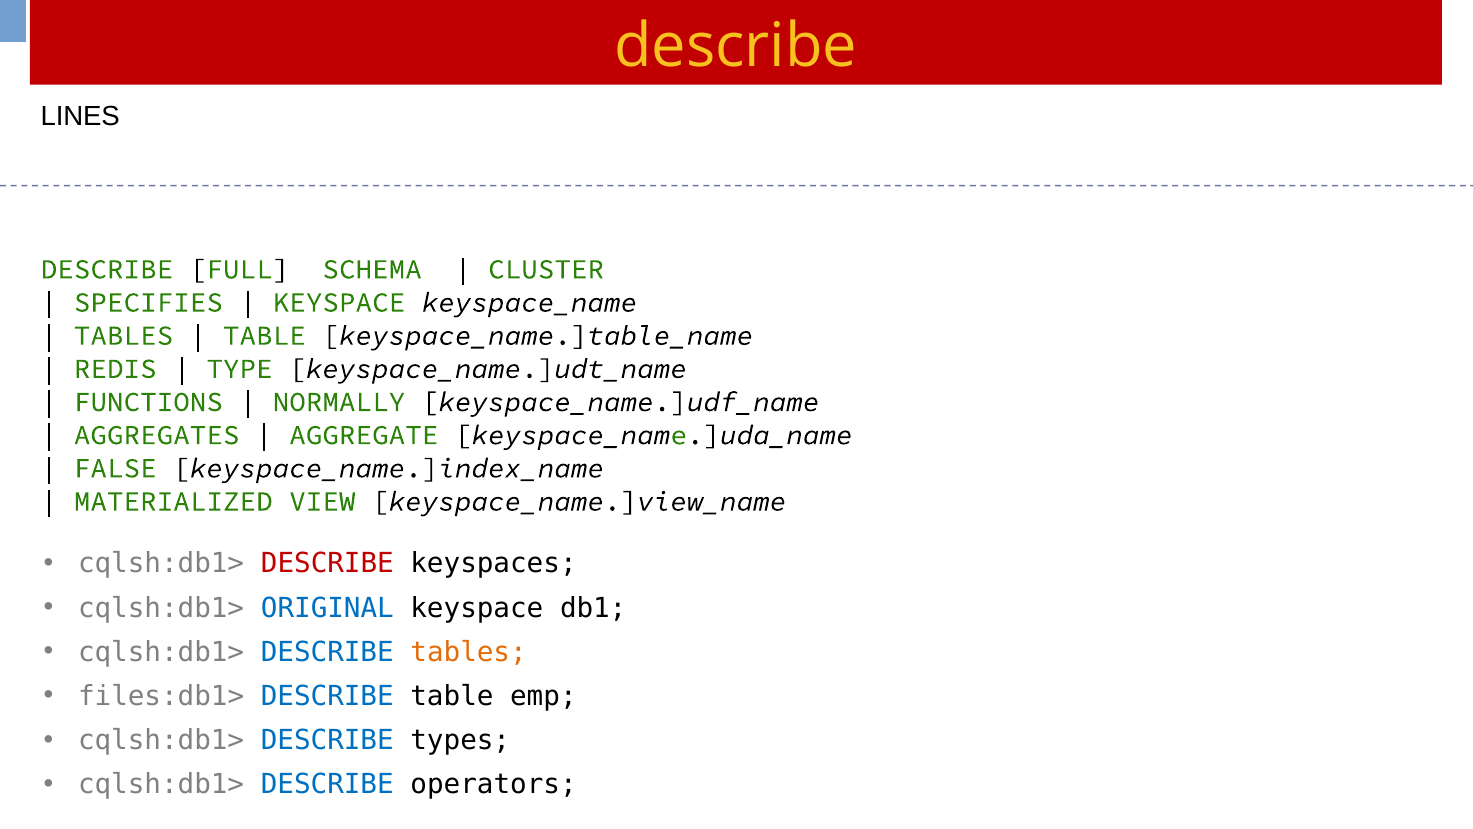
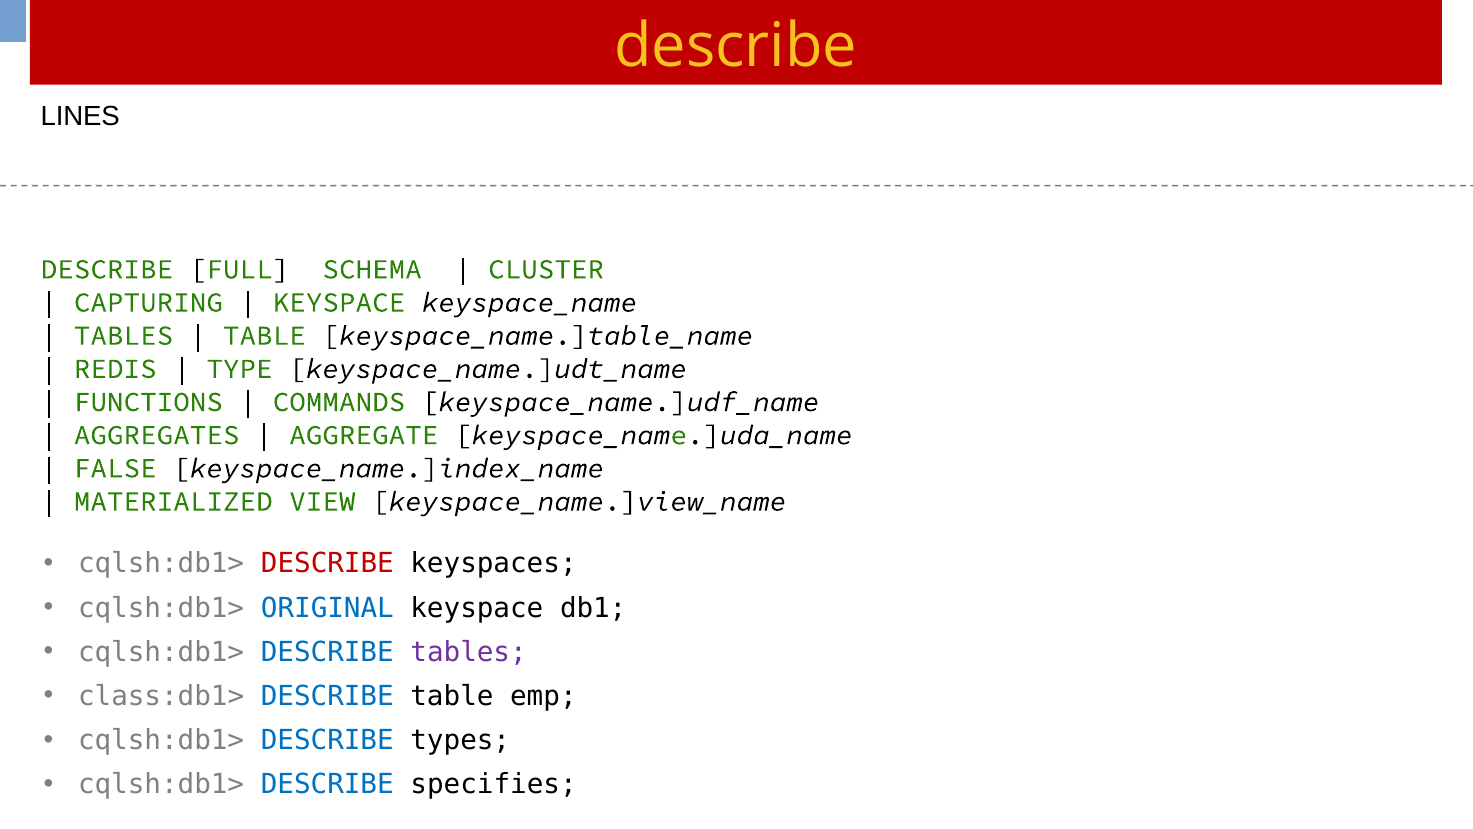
SPECIFIES: SPECIFIES -> CAPTURING (148, 302)
NORMALLY: NORMALLY -> COMMANDS (339, 402)
tables colour: orange -> purple (469, 652)
files:db1>: files:db1> -> class:db1> (161, 696)
operators: operators -> specifies (494, 784)
